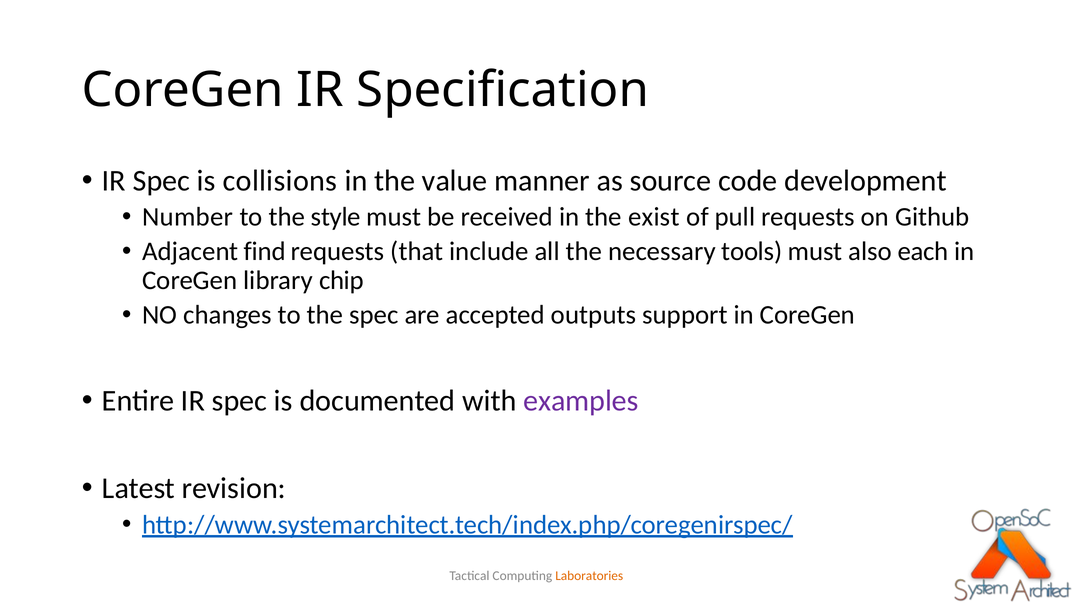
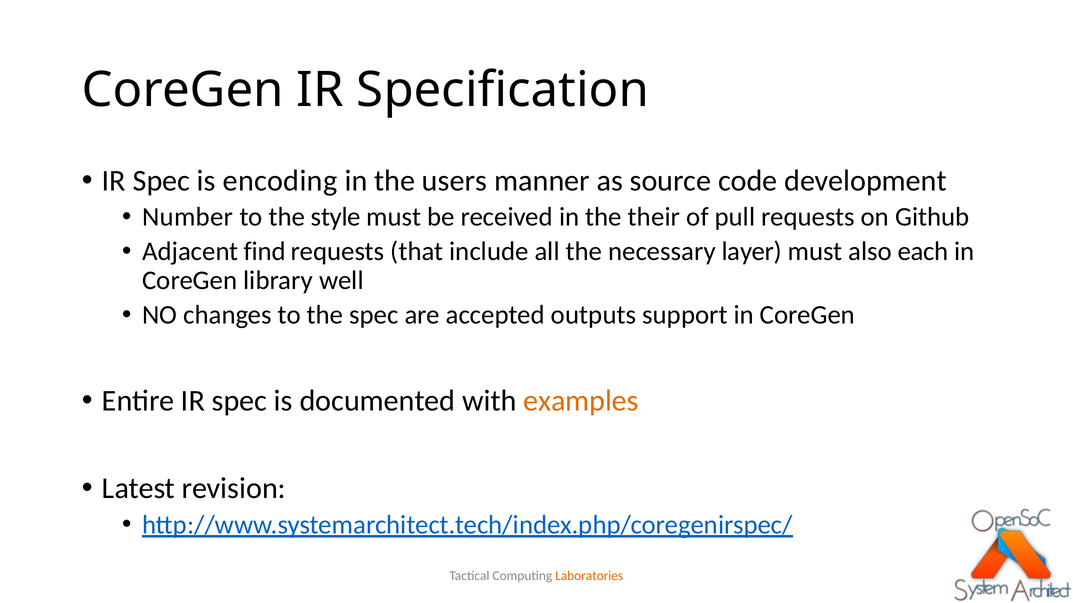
collisions: collisions -> encoding (280, 181)
value: value -> users (455, 181)
exist: exist -> their (654, 217)
tools: tools -> layer (752, 252)
chip: chip -> well (341, 281)
examples colour: purple -> orange (581, 401)
